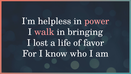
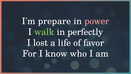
helpless: helpless -> prepare (54, 21)
walk colour: pink -> light green (44, 32)
bringing: bringing -> perfectly (85, 32)
